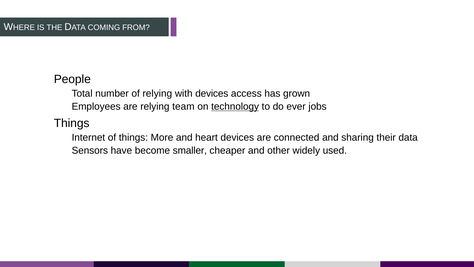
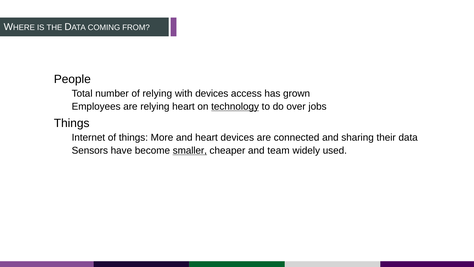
relying team: team -> heart (183, 106)
ever: ever -> over (296, 106)
smaller underline: none -> present (190, 150)
other: other -> team (278, 150)
